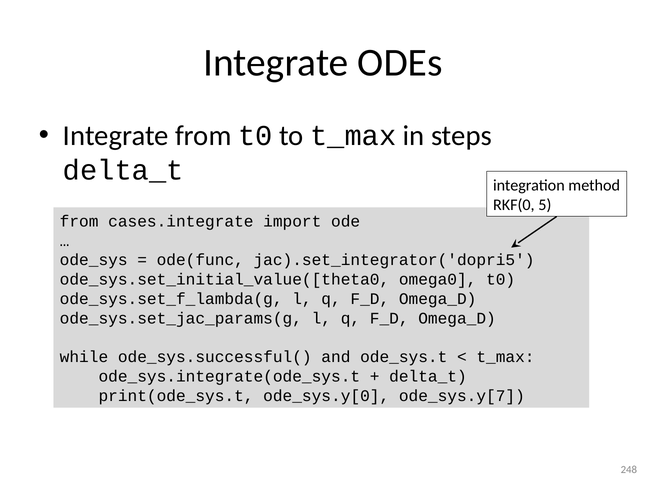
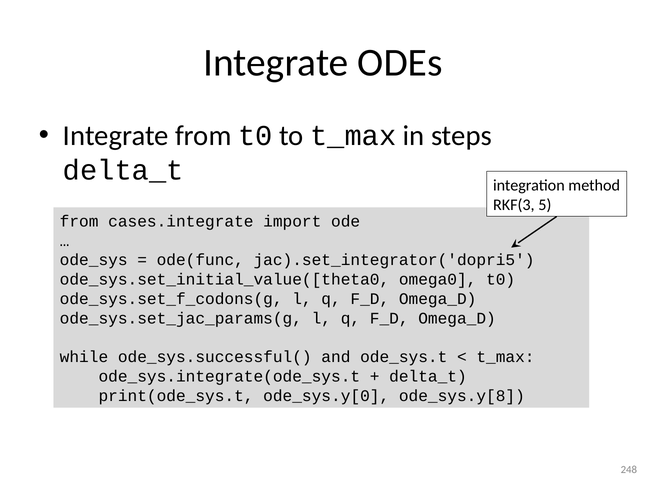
RKF(0: RKF(0 -> RKF(3 (514, 205)
ode_sys.set_f_lambda(g: ode_sys.set_f_lambda(g -> ode_sys.set_f_codons(g (171, 299)
ode_sys.y[7: ode_sys.y[7 -> ode_sys.y[8 (462, 396)
